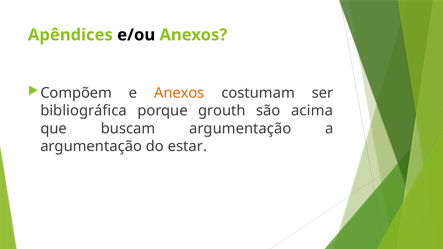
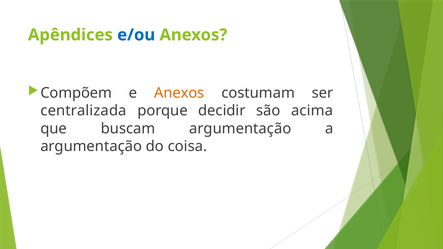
e/ou colour: black -> blue (136, 35)
bibliográfica: bibliográfica -> centralizada (84, 111)
grouth: grouth -> decidir (222, 111)
estar: estar -> coisa (187, 146)
